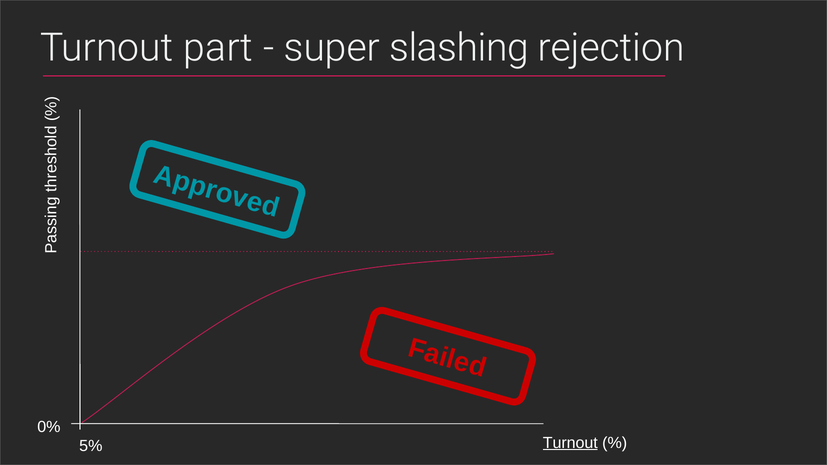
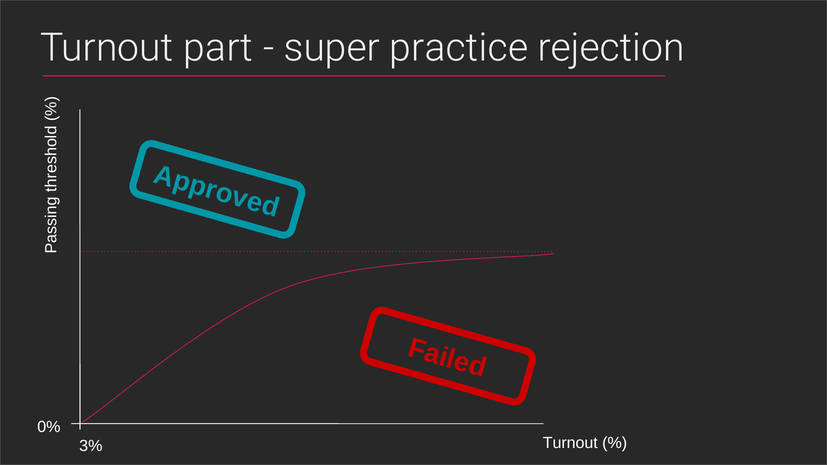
slashing: slashing -> practice (459, 48)
Turnout underline: present -> none (570, 443)
5%: 5% -> 3% (91, 446)
